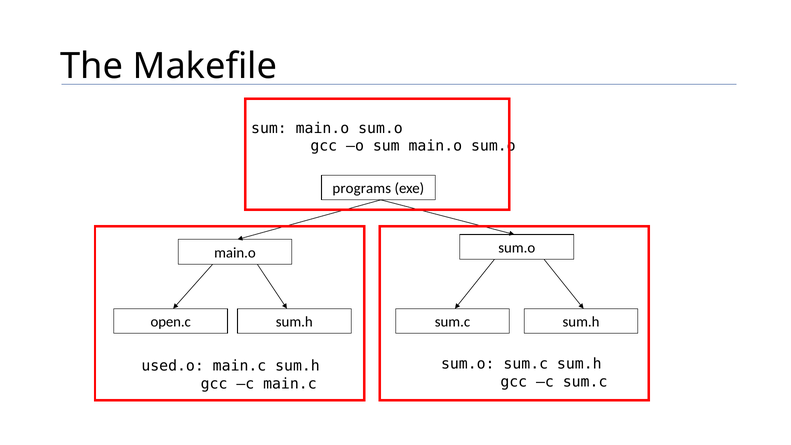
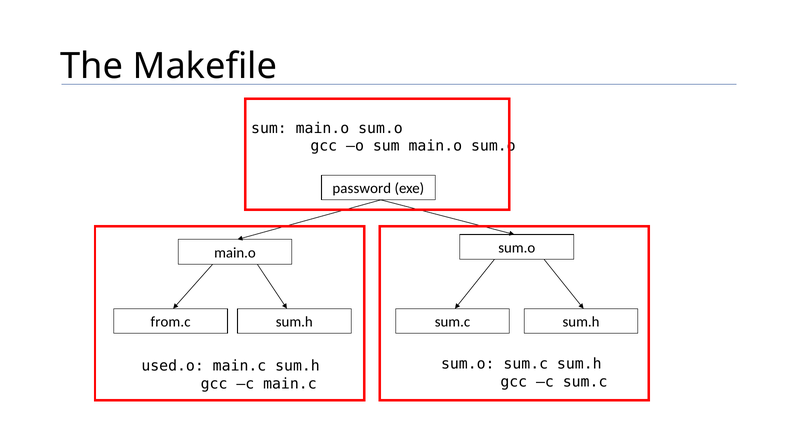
programs: programs -> password (362, 188)
open.c: open.c -> from.c (171, 322)
